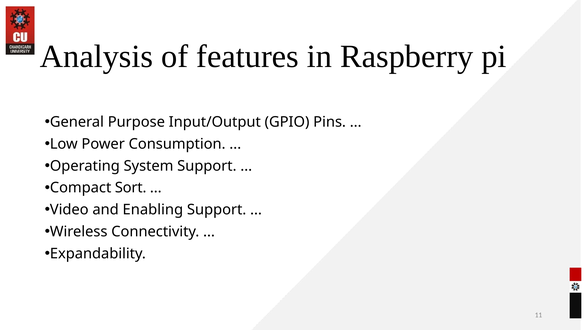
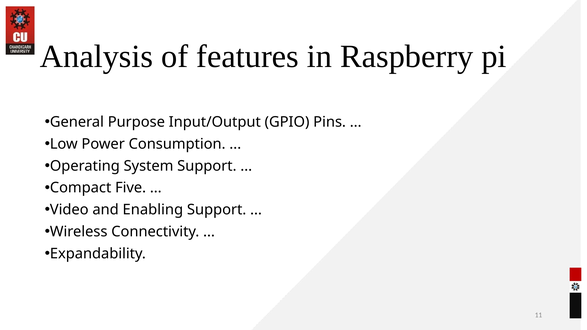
Sort: Sort -> Five (131, 188)
